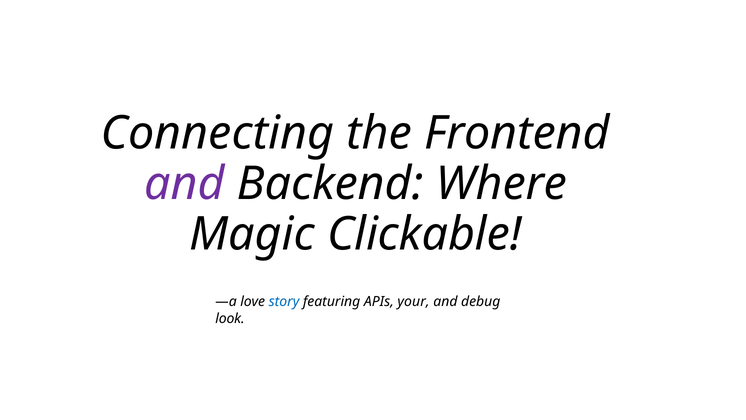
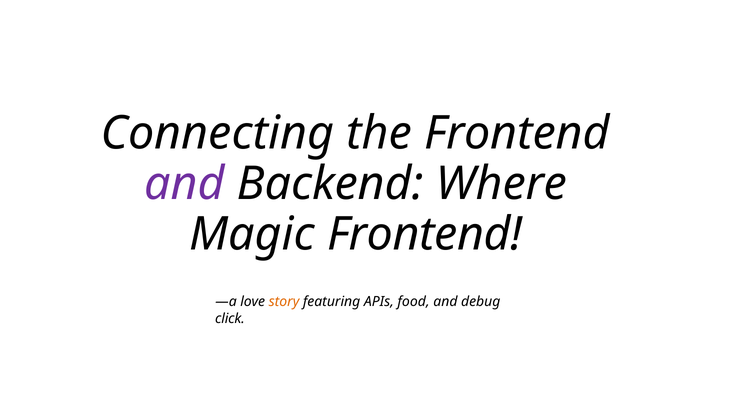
Magic Clickable: Clickable -> Frontend (425, 234)
story colour: blue -> orange (284, 301)
your: your -> food (414, 301)
look: look -> click (230, 318)
